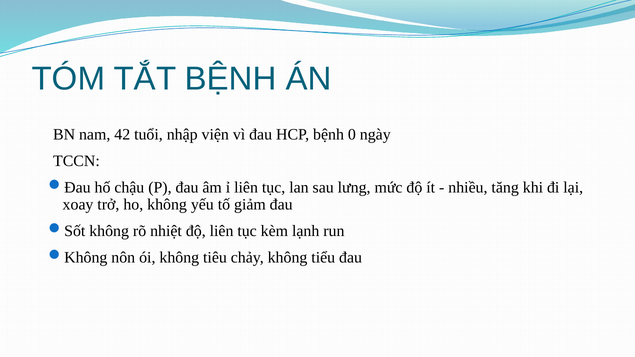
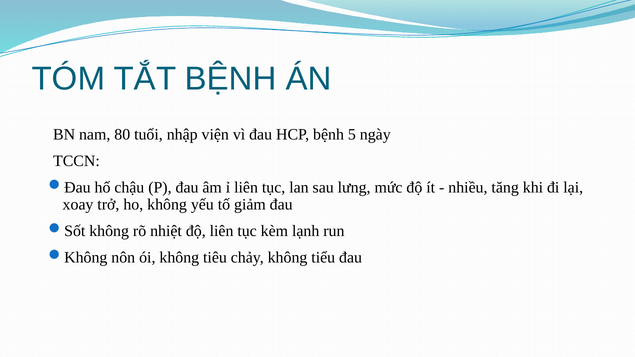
42: 42 -> 80 (122, 135)
0: 0 -> 5 (352, 135)
